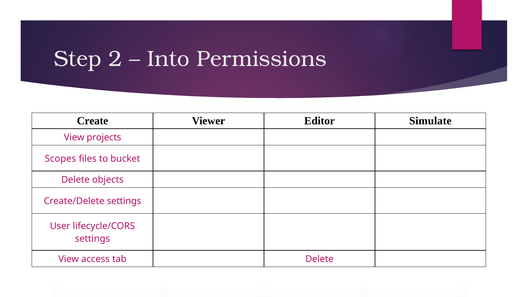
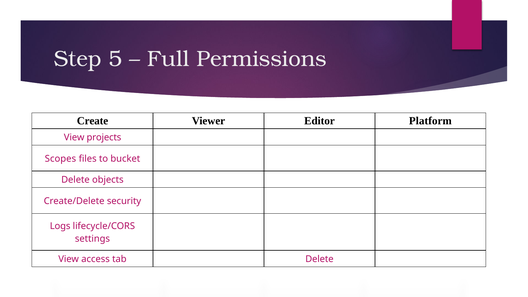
2: 2 -> 5 (115, 59)
Into: Into -> Full (168, 59)
Simulate: Simulate -> Platform (430, 121)
Create/Delete settings: settings -> security (124, 201)
User: User -> Logs (60, 226)
